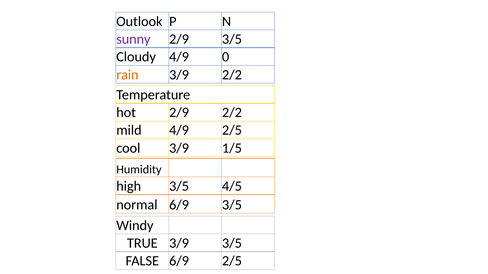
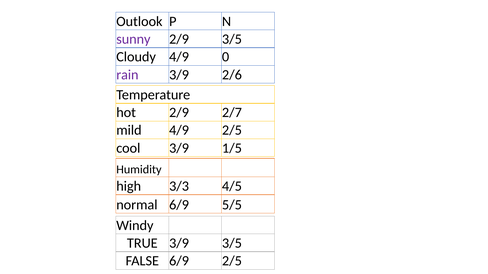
rain colour: orange -> purple (127, 75)
3/9 2/2: 2/2 -> 2/6 (232, 75)
2/9 2/2: 2/2 -> 2/7 (232, 113)
high 3/5: 3/5 -> 3/3 (179, 186)
6/9 3/5: 3/5 -> 5/5 (232, 205)
